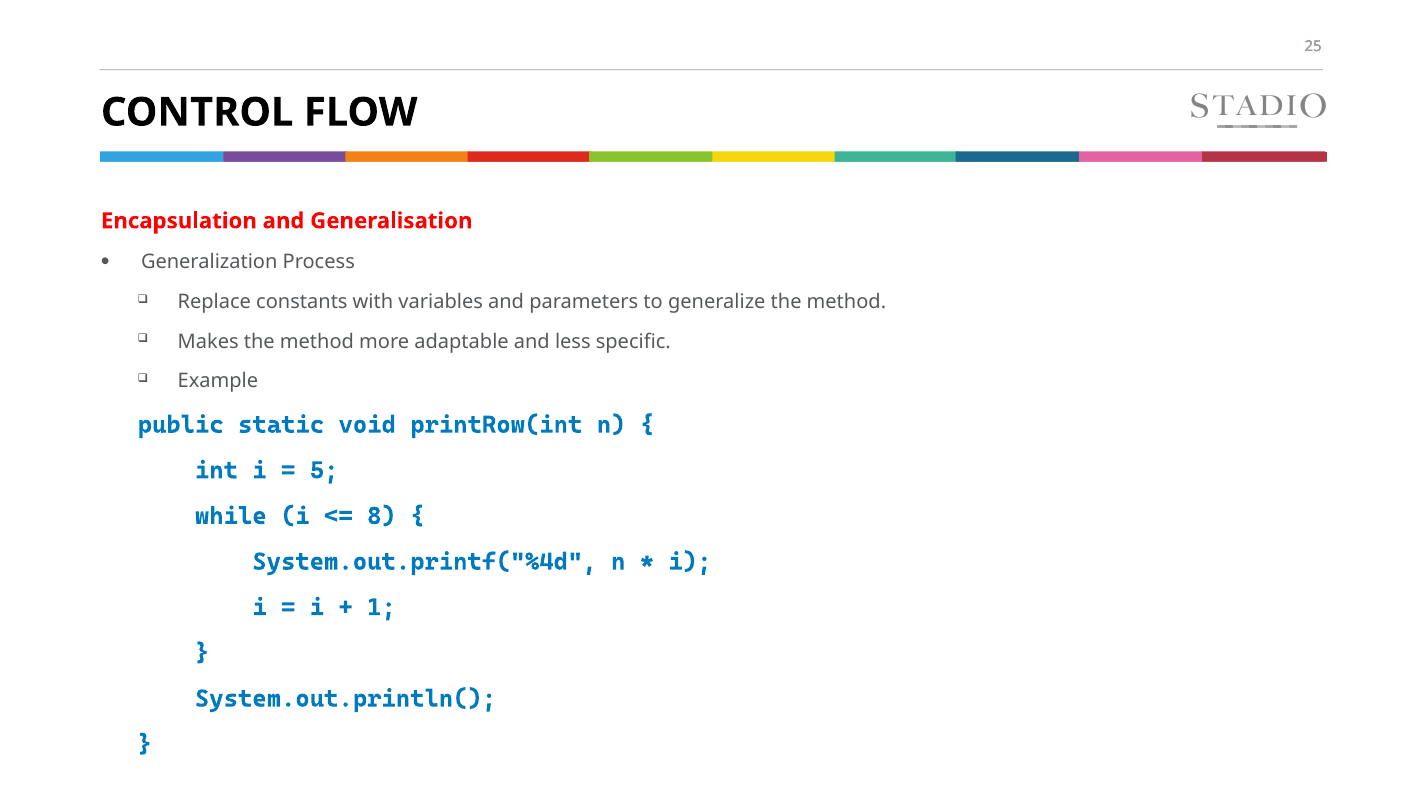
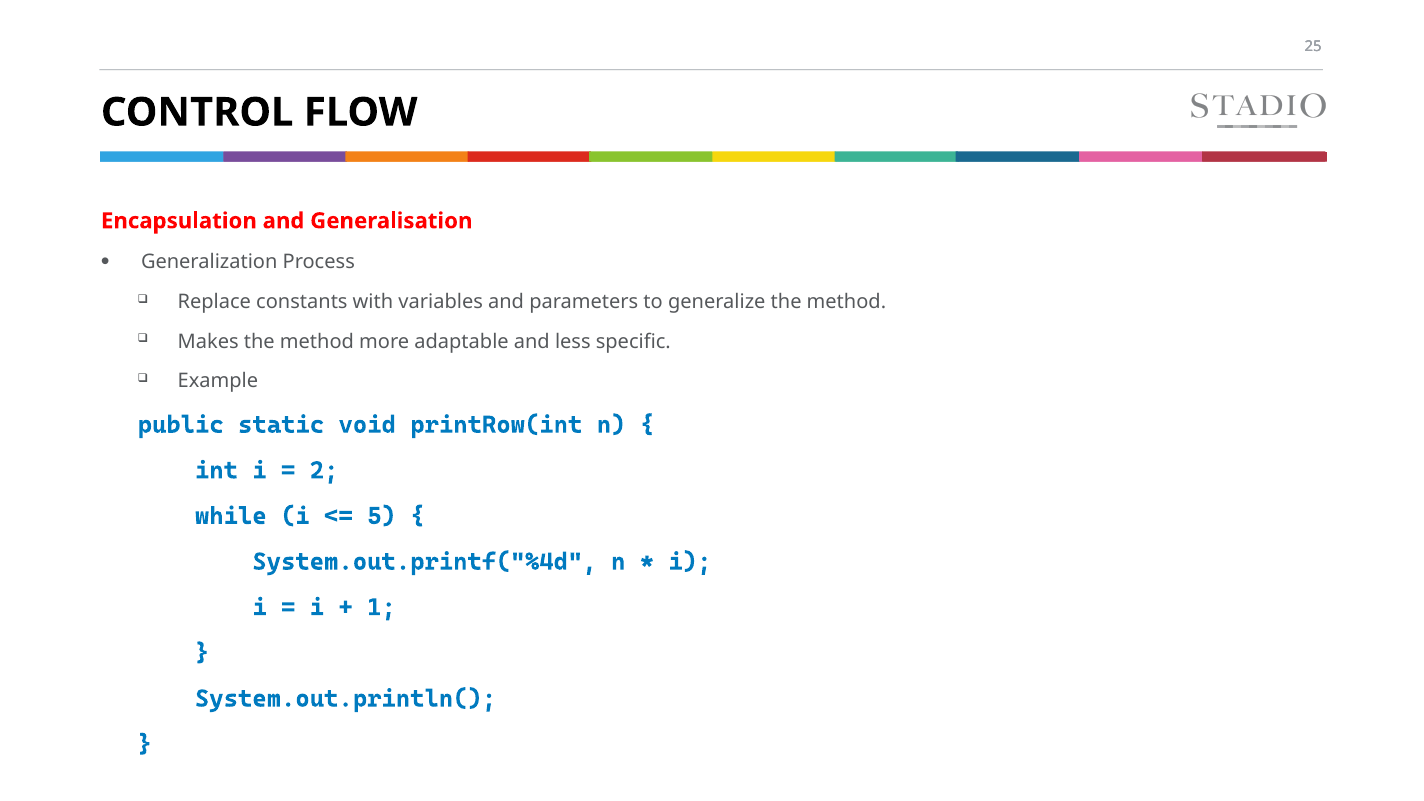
5: 5 -> 2 (324, 470)
8: 8 -> 5 (381, 516)
